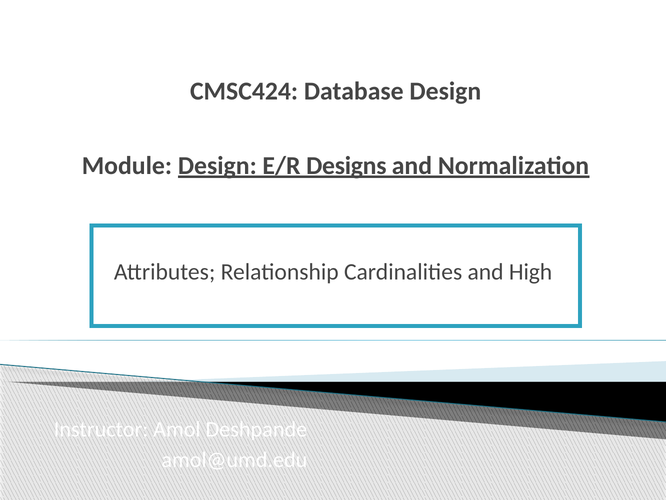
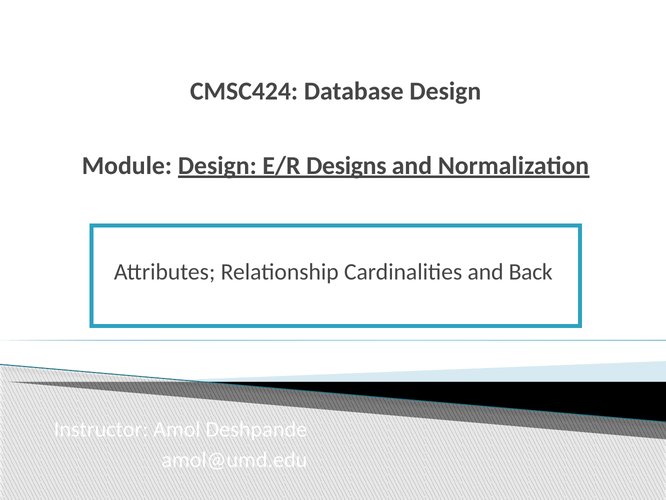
High: High -> Back (531, 272)
